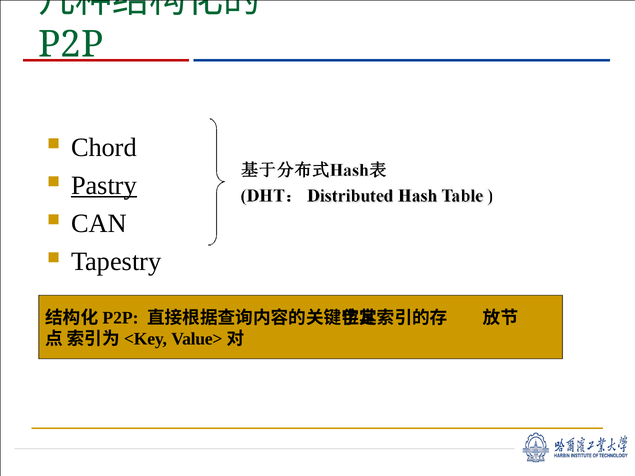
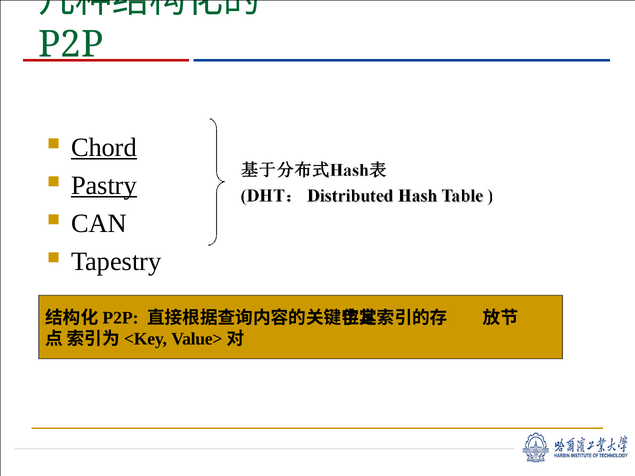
Chord underline: none -> present (104, 147)
